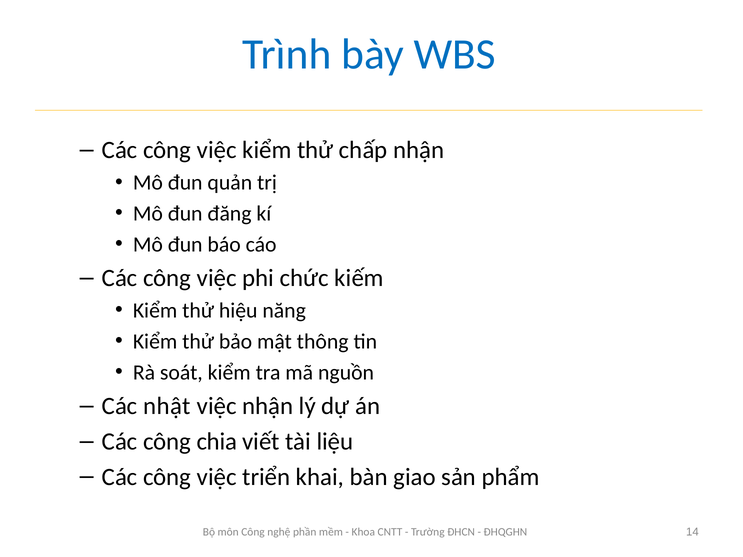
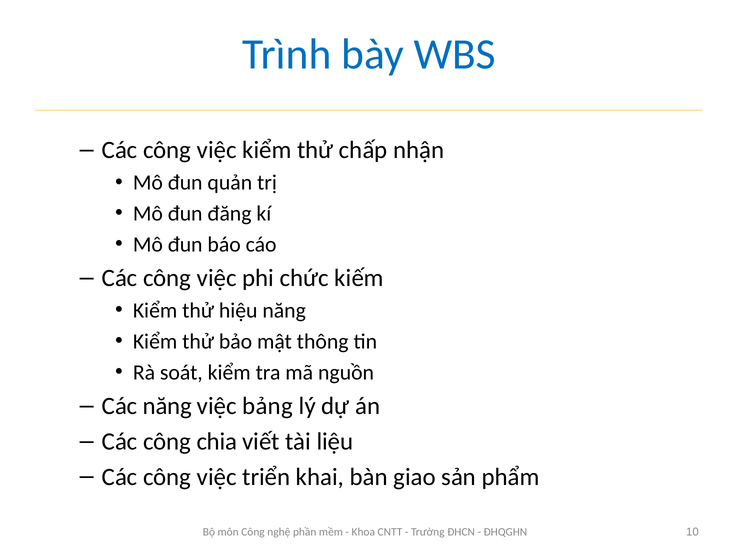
Các nhật: nhật -> năng (167, 406)
việc nhận: nhận -> bảng (268, 406)
14: 14 -> 10 (692, 532)
